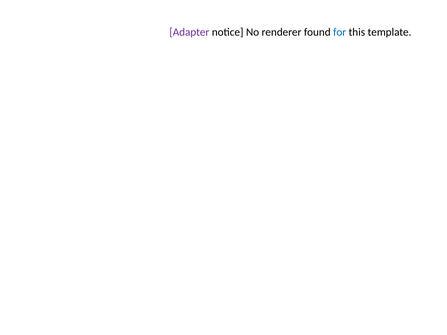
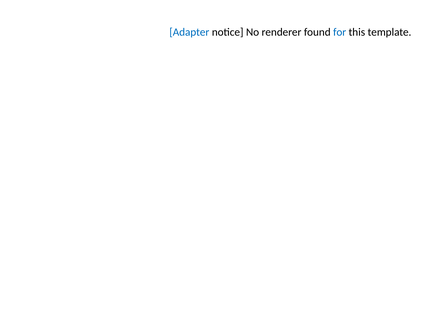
Adapter colour: purple -> blue (189, 32)
